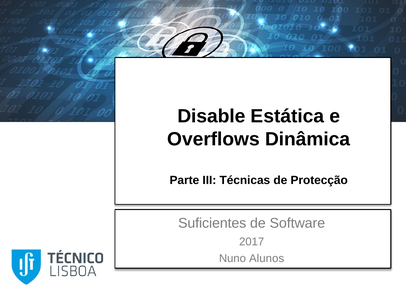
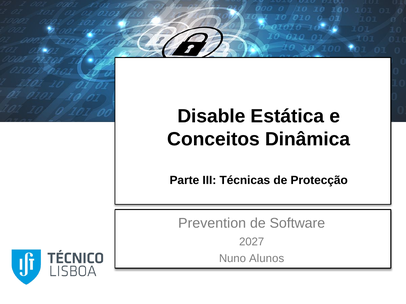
Overflows: Overflows -> Conceitos (214, 139)
Suficientes: Suficientes -> Prevention (212, 224)
2017: 2017 -> 2027 (252, 242)
